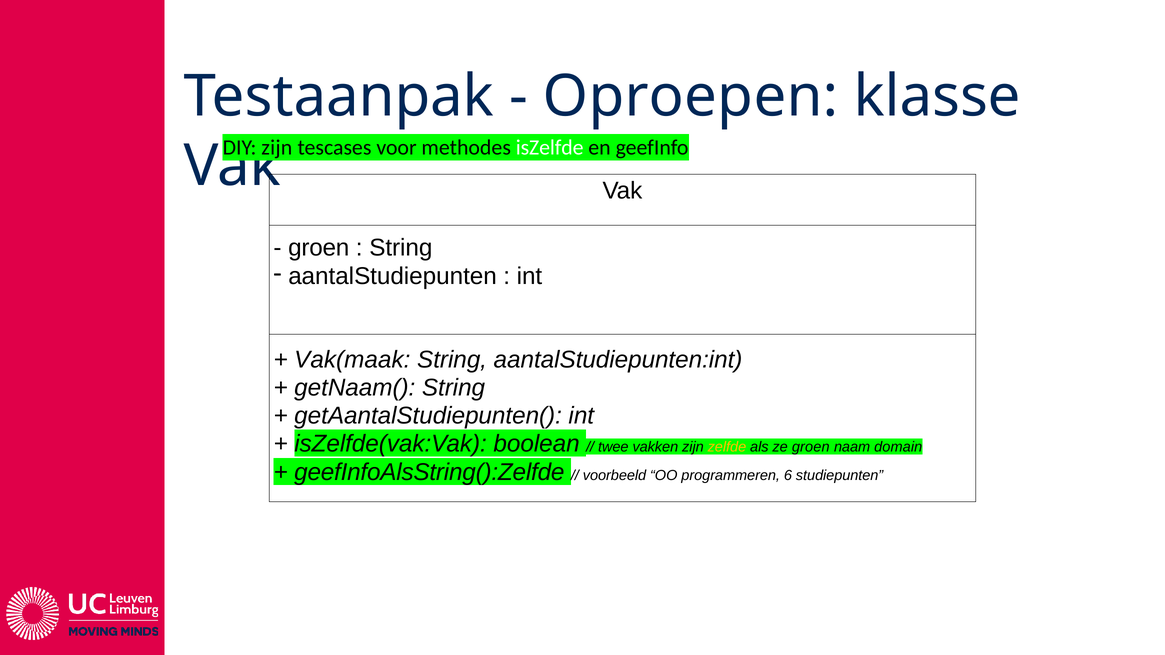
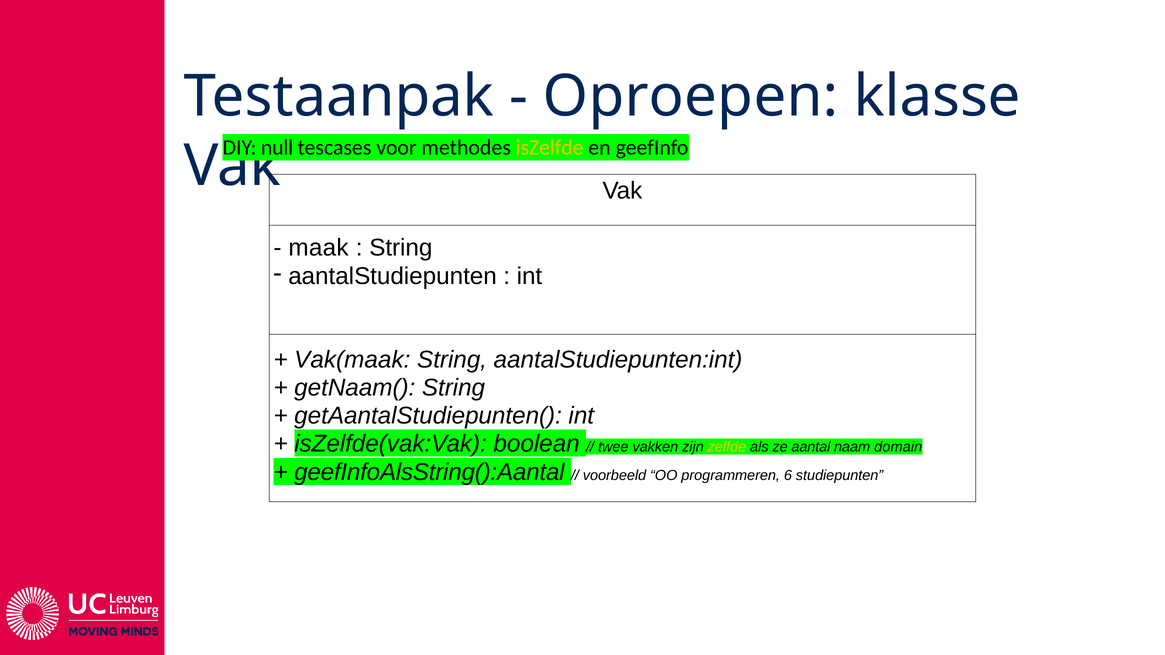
zijn: zijn -> null (277, 147)
isZelfde colour: white -> yellow (550, 147)
groen: groen -> maak (318, 248)
ze groen: groen -> aantal (811, 447)
geefInfoAlsString():Zelfde: geefInfoAlsString():Zelfde -> geefInfoAlsString():Aantal (429, 472)
